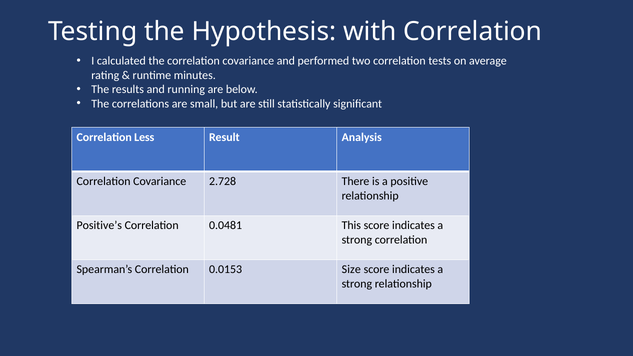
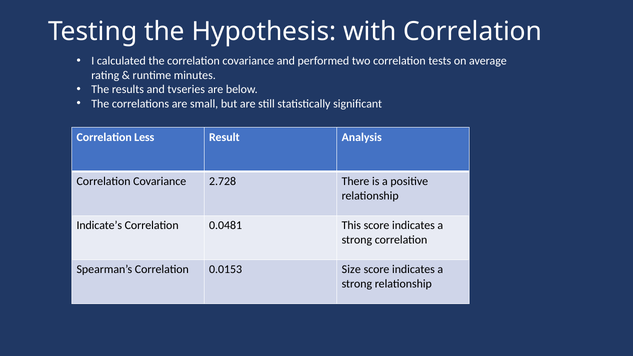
running: running -> tvseries (186, 89)
Positive’s: Positive’s -> Indicate’s (99, 225)
